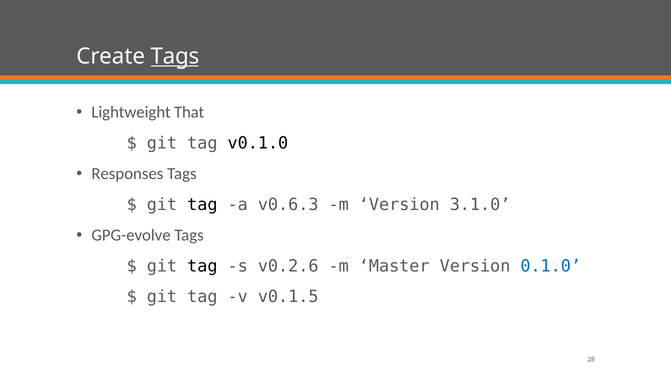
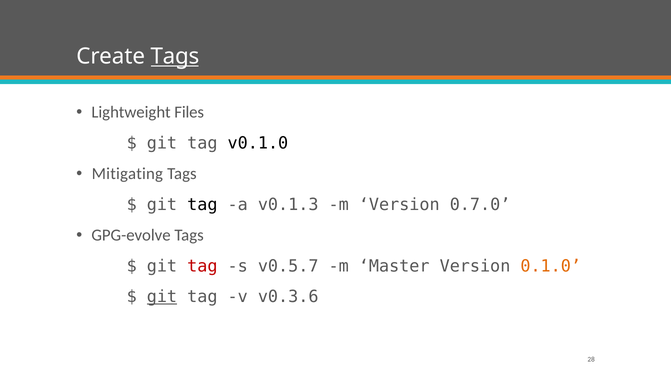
That: That -> Files (189, 112)
Responses: Responses -> Mitigating (127, 174)
v0.6.3: v0.6.3 -> v0.1.3 (288, 204)
3.1.0: 3.1.0 -> 0.7.0 (480, 204)
tag colour: black -> red (202, 266)
v0.2.6: v0.2.6 -> v0.5.7 (288, 266)
0.1.0 colour: blue -> orange (551, 266)
git underline: none -> present (162, 296)
v0.1.5: v0.1.5 -> v0.3.6 (288, 296)
